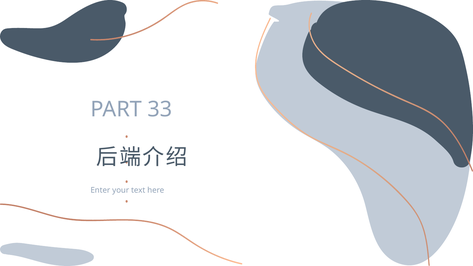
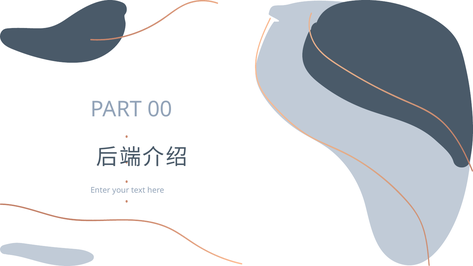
33: 33 -> 00 (160, 110)
